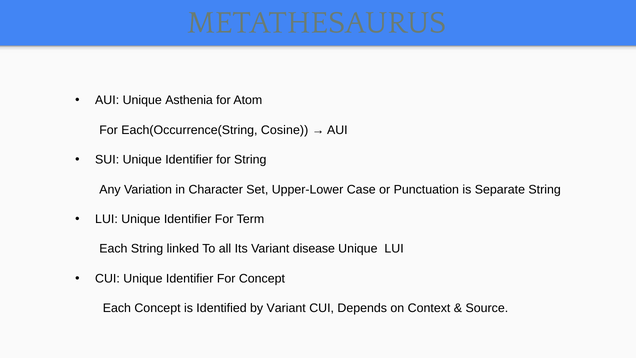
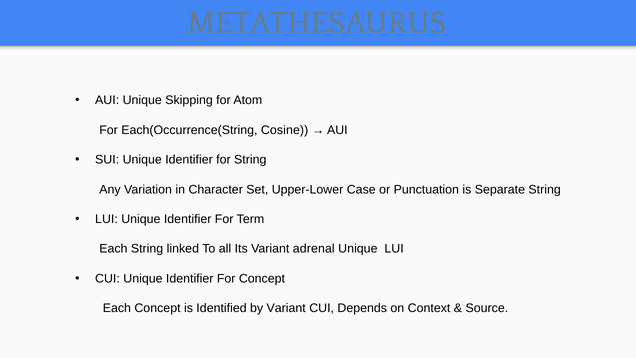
Asthenia: Asthenia -> Skipping (189, 100)
disease: disease -> adrenal (314, 249)
